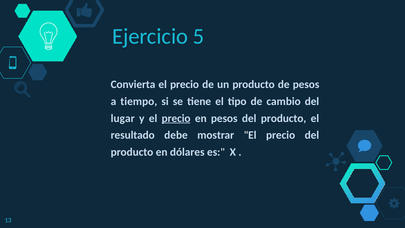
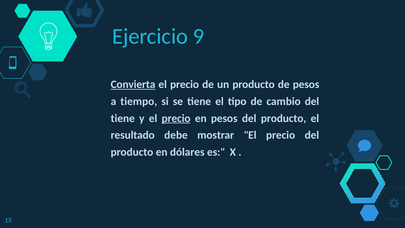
5: 5 -> 9 (199, 36)
Convierta underline: none -> present (133, 84)
lugar: lugar -> tiene (123, 118)
